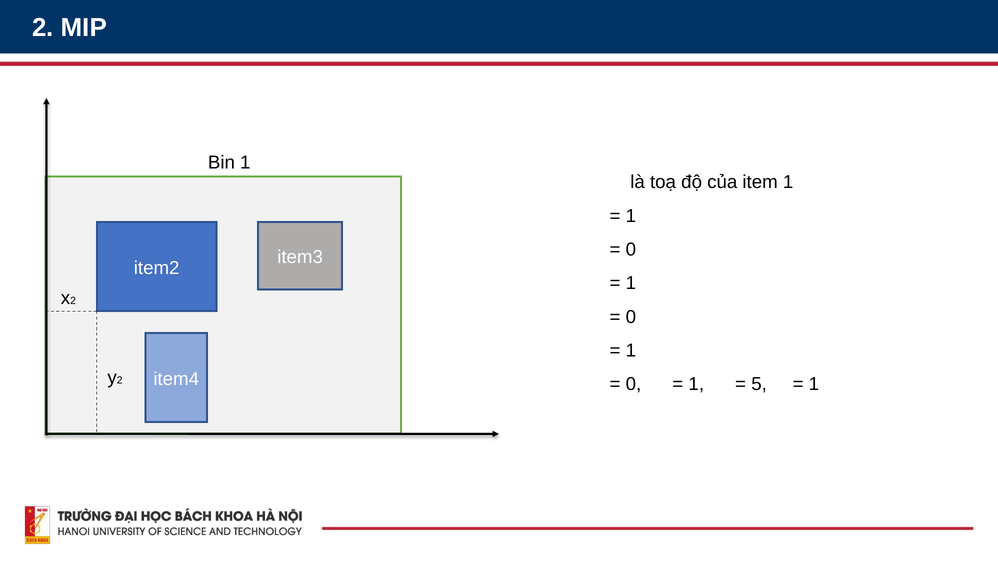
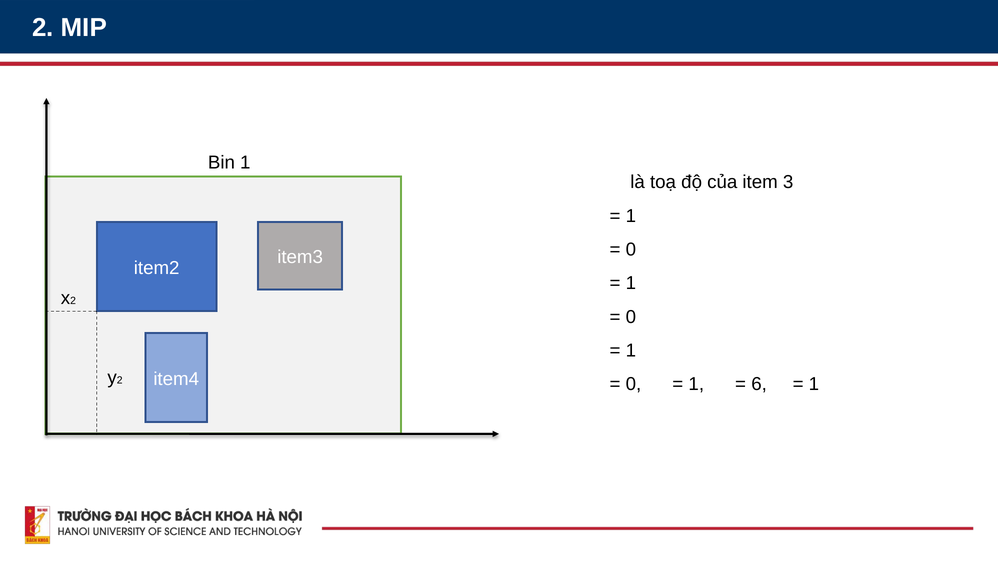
item 1: 1 -> 3 (788, 182)
5: 5 -> 6 (759, 384)
